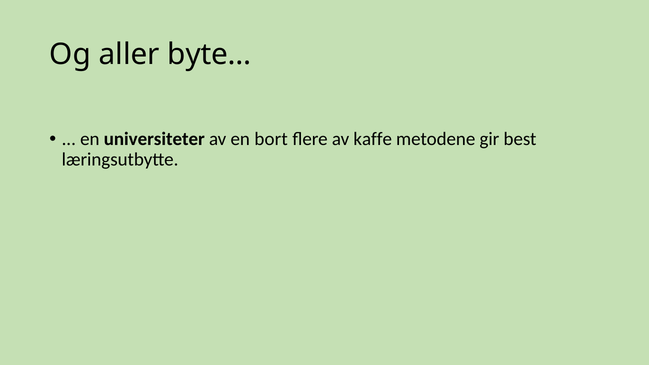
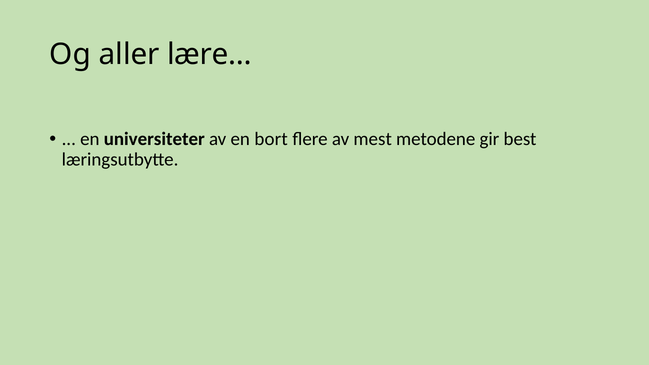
byte…: byte… -> lære… (209, 55)
kaffe: kaffe -> mest (373, 139)
